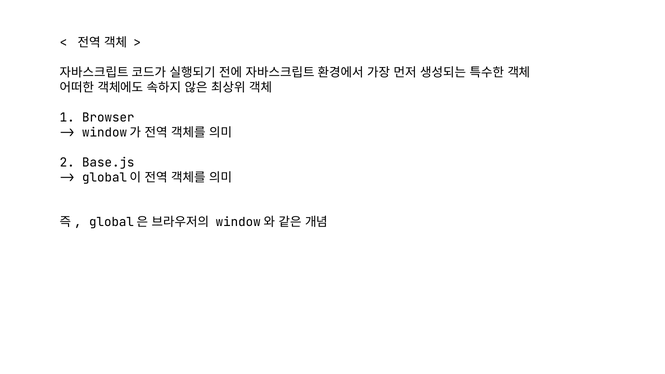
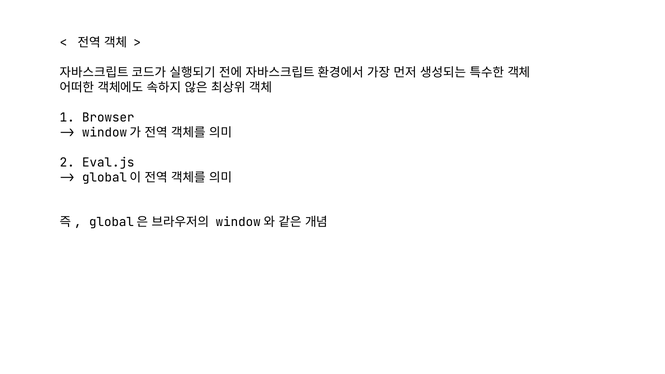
Base.js: Base.js -> Eval.js (108, 163)
